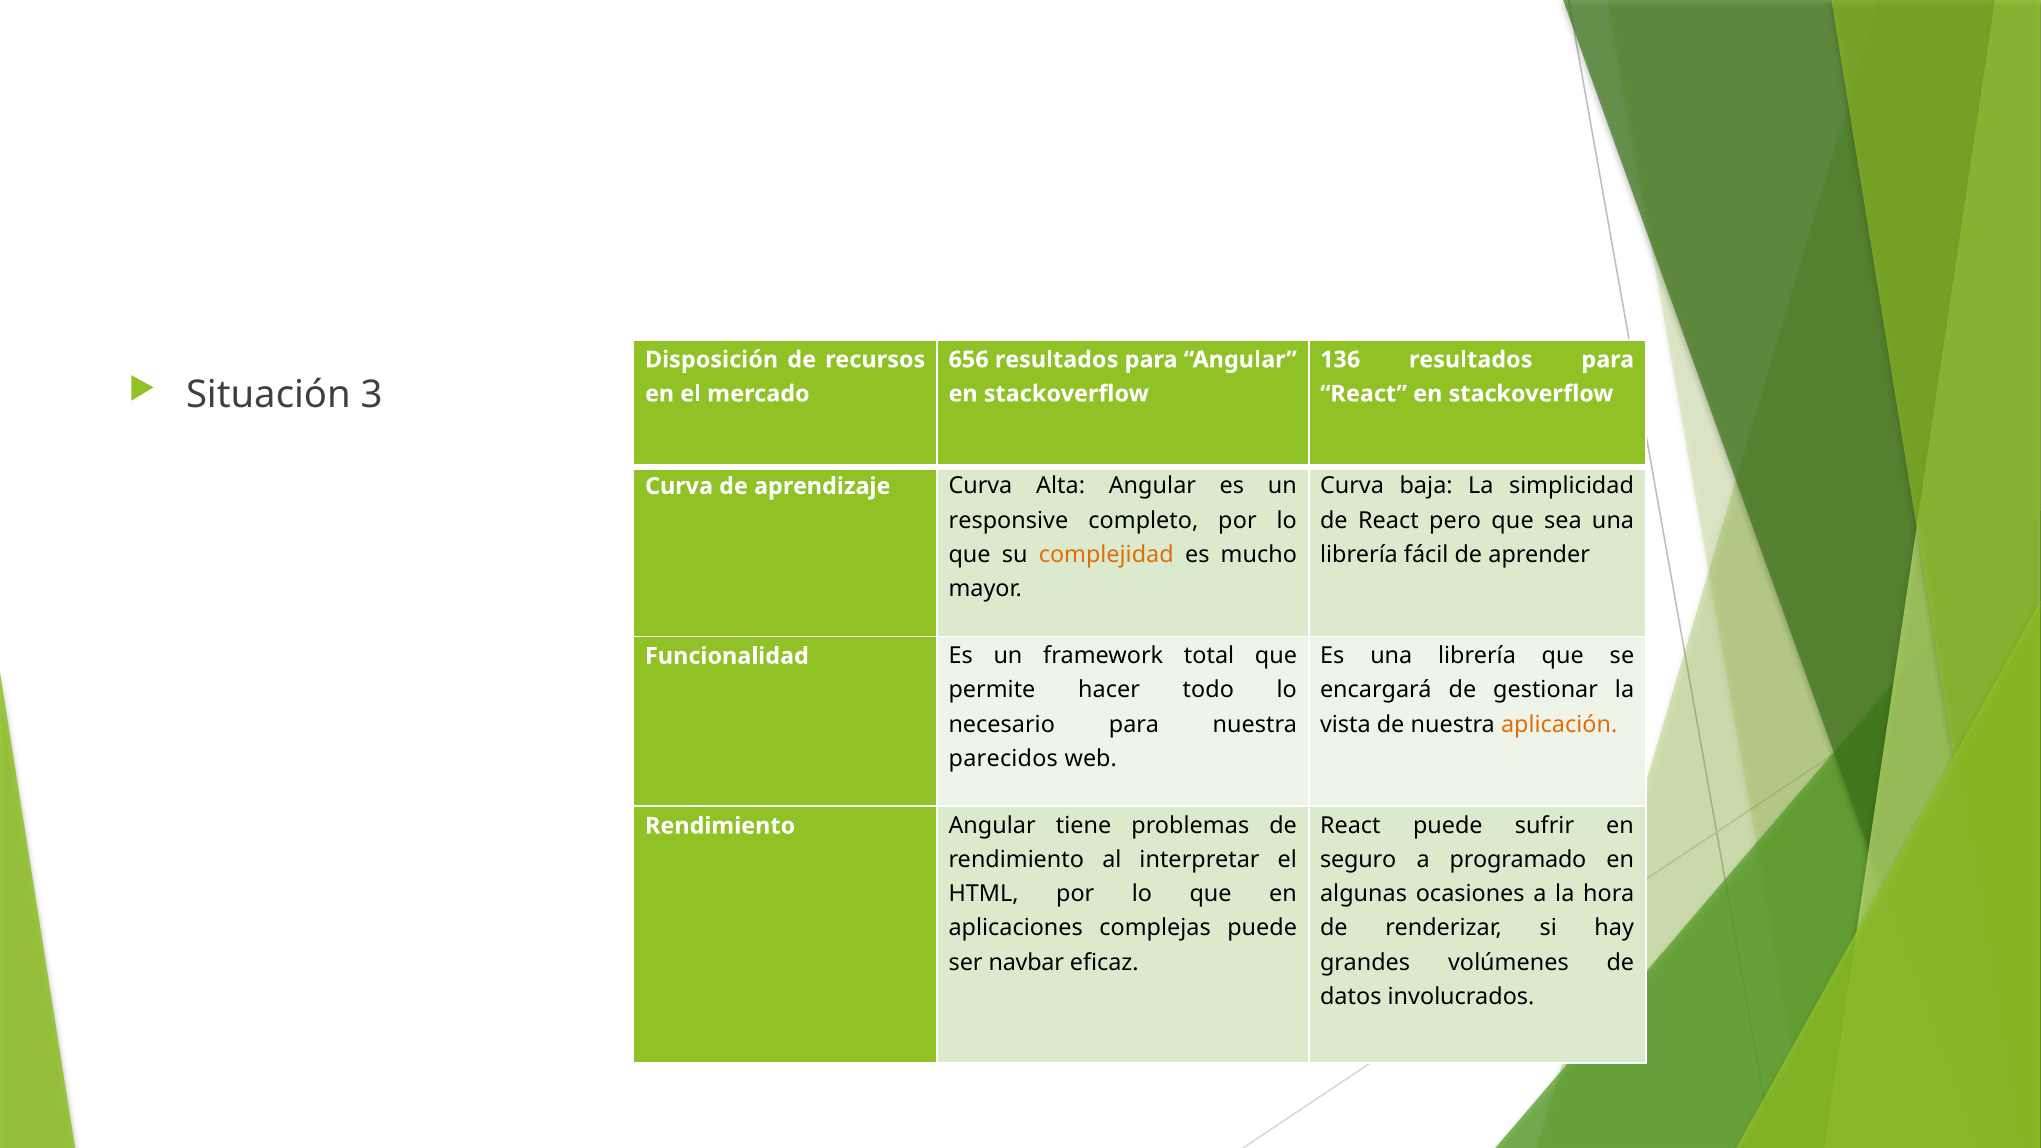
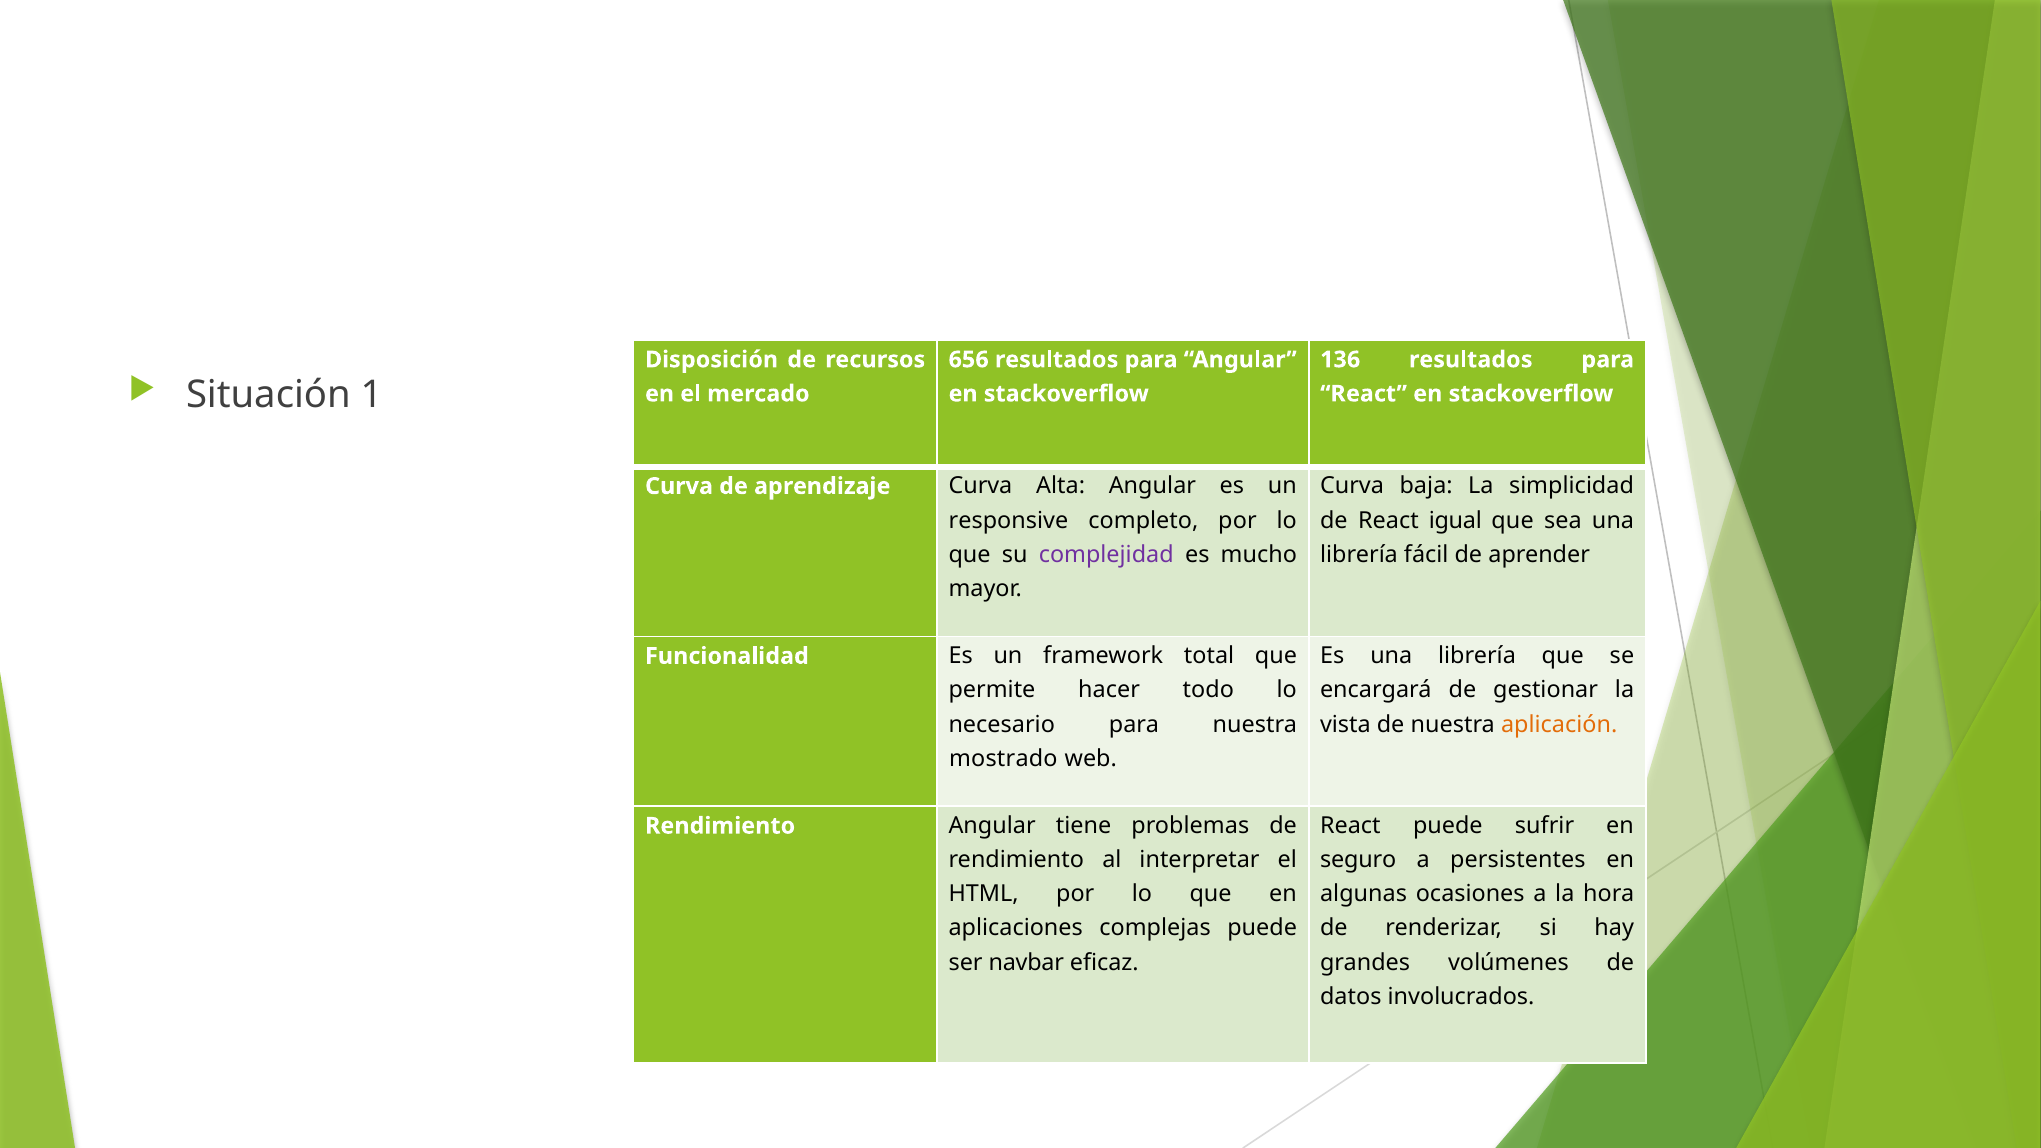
3: 3 -> 1 (372, 395)
pero: pero -> igual (1455, 520)
complejidad colour: orange -> purple (1106, 554)
parecidos: parecidos -> mostrado (1003, 758)
programado: programado -> persistentes (1518, 860)
